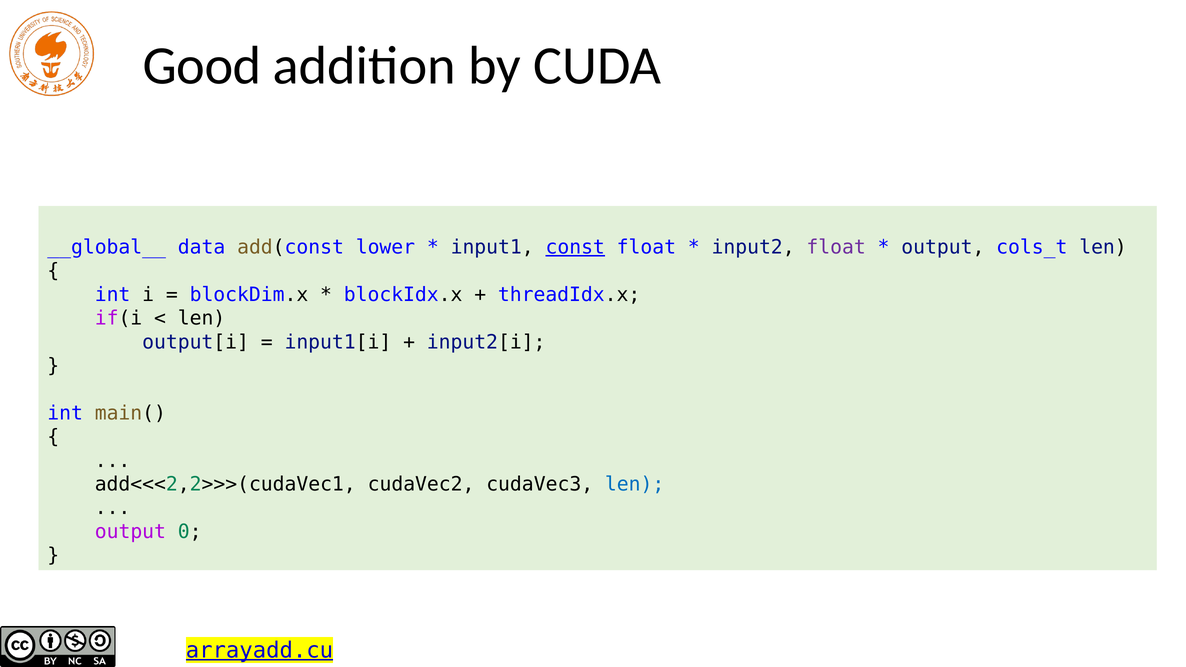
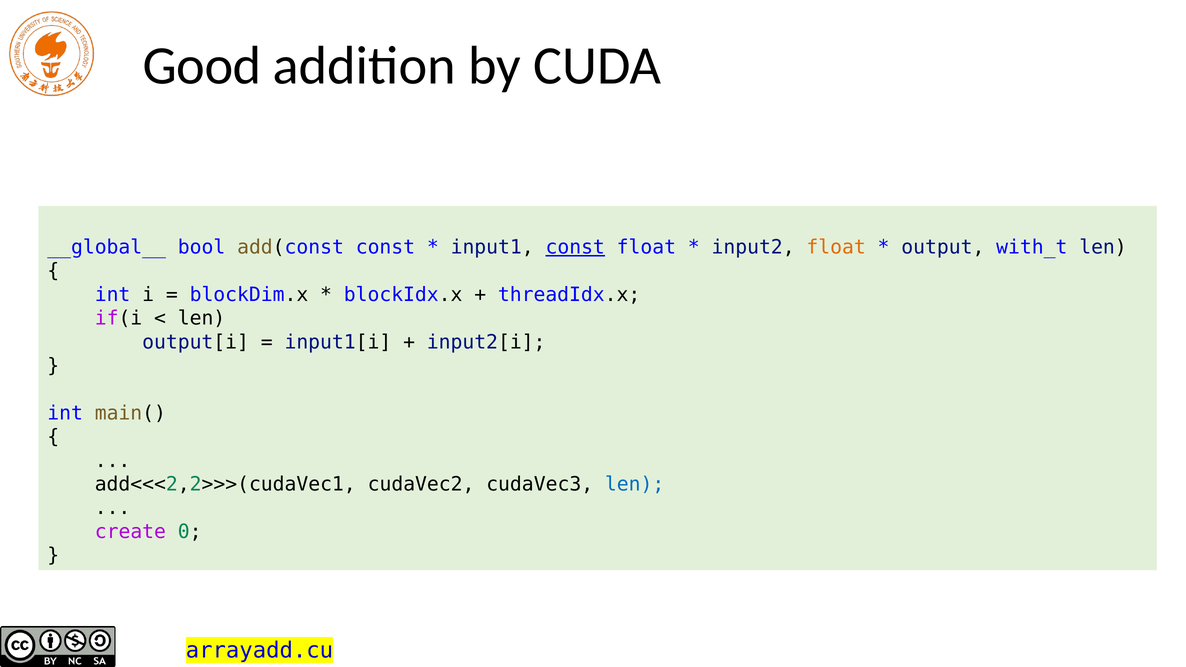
data: data -> bool (202, 247)
add(const lower: lower -> const (385, 247)
float colour: purple -> orange (836, 247)
cols_t: cols_t -> with_t (1032, 247)
output: output -> create (130, 532)
arrayadd.cu underline: present -> none (259, 650)
